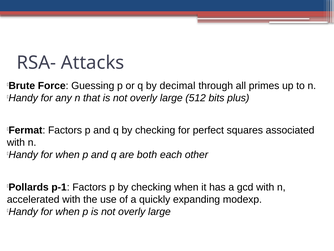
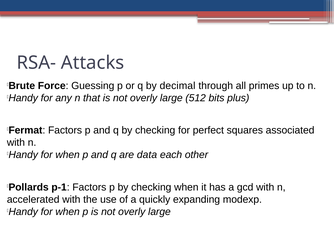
both: both -> data (147, 155)
